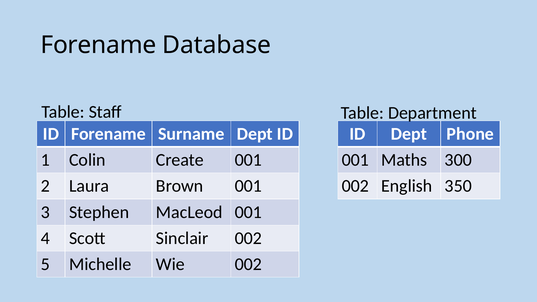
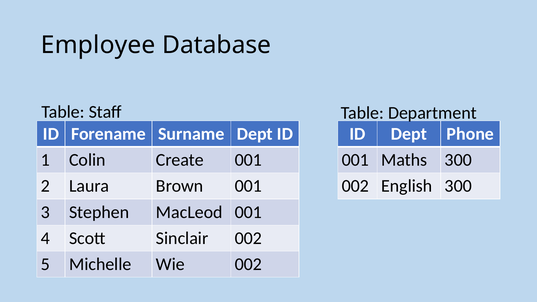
Forename: Forename -> Employee (98, 45)
English 350: 350 -> 300 (458, 186)
